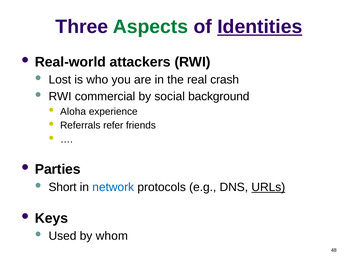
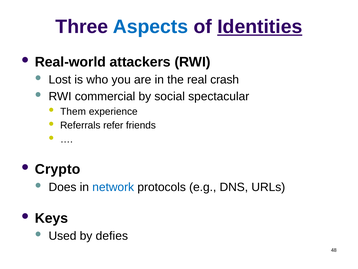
Aspects colour: green -> blue (151, 27)
background: background -> spectacular (219, 96)
Aloha: Aloha -> Them (73, 111)
Parties: Parties -> Crypto (58, 169)
Short: Short -> Does (63, 187)
URLs underline: present -> none (268, 187)
whom: whom -> defies (112, 236)
